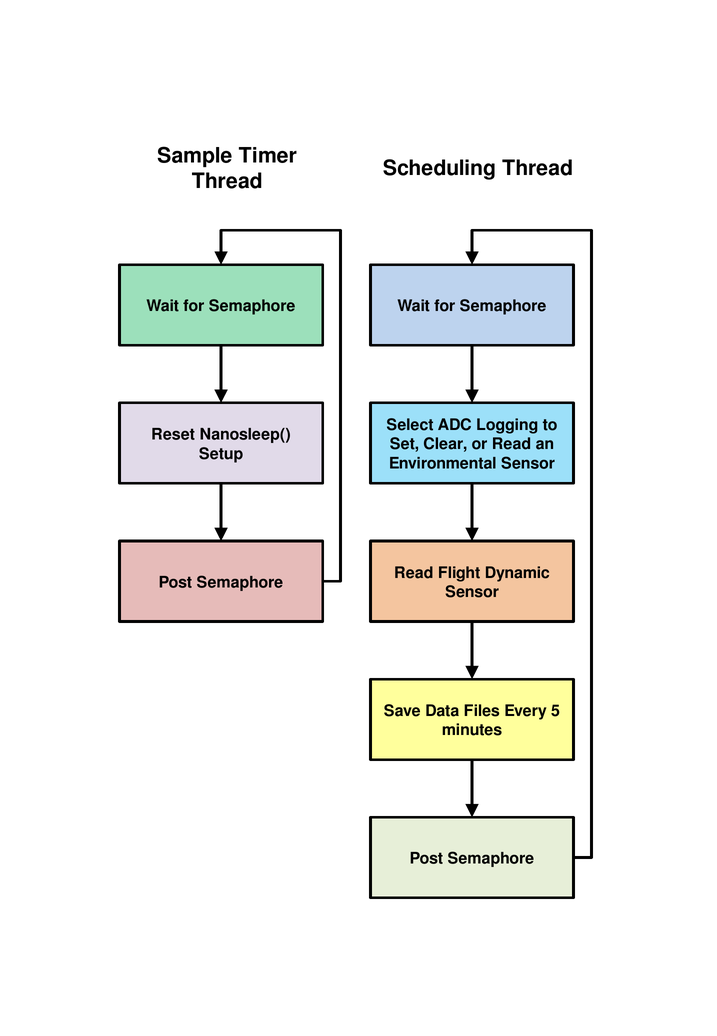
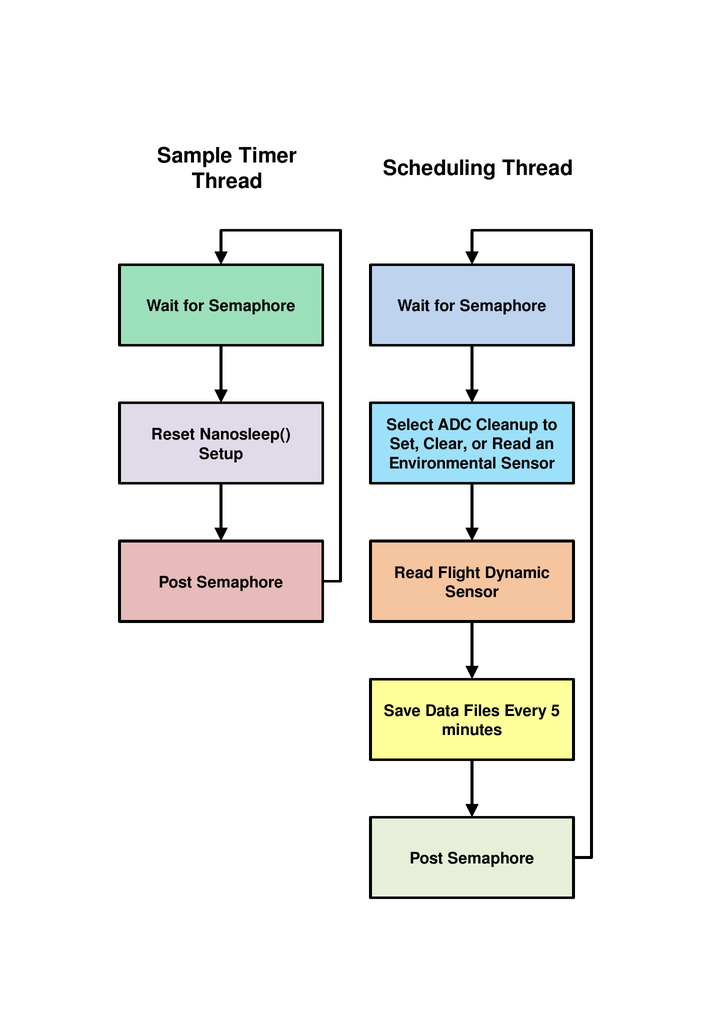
Logging: Logging -> Cleanup (507, 425)
